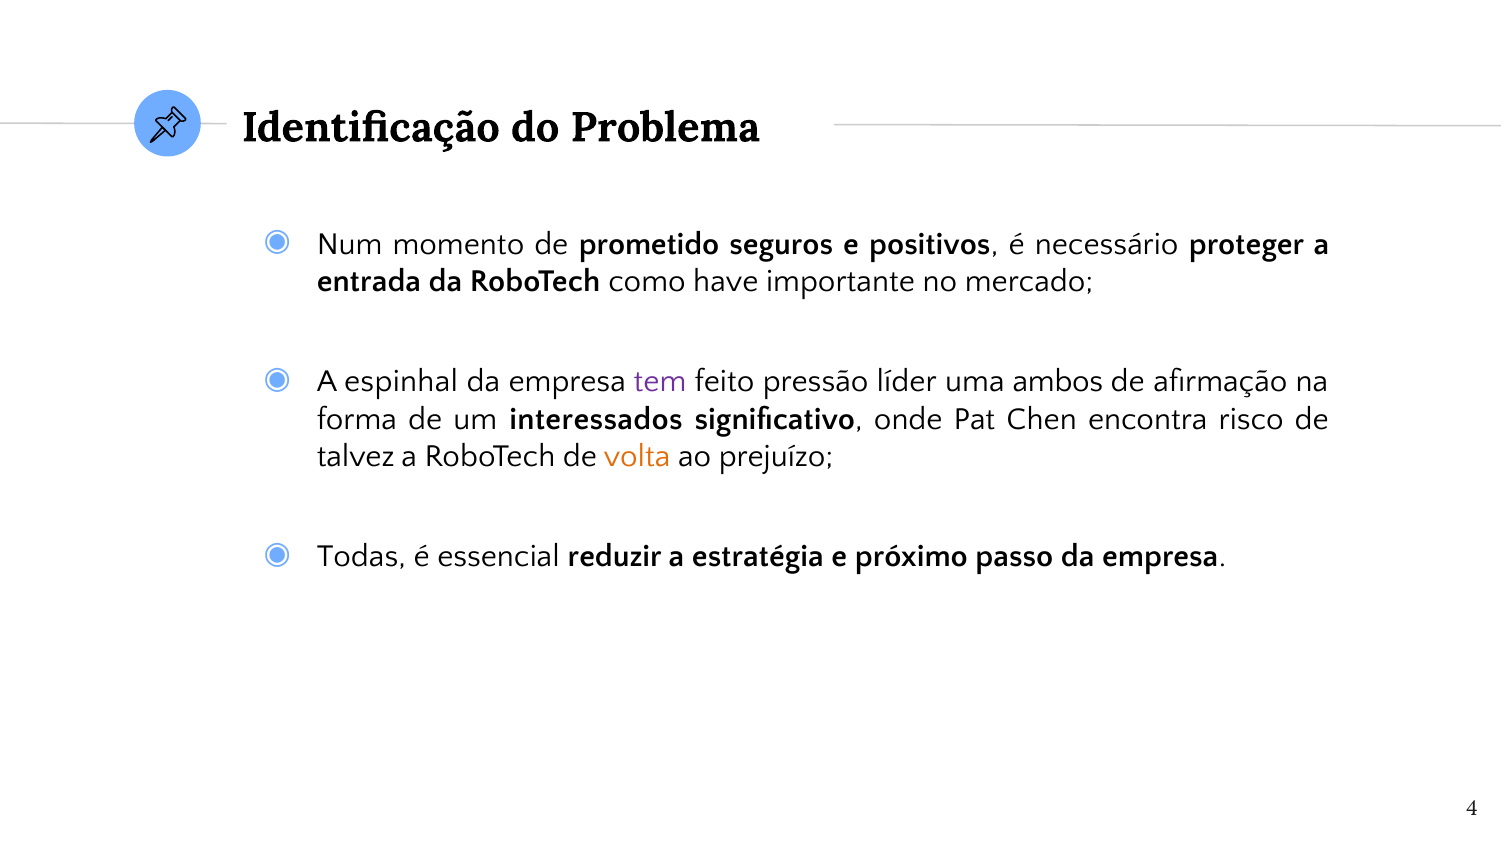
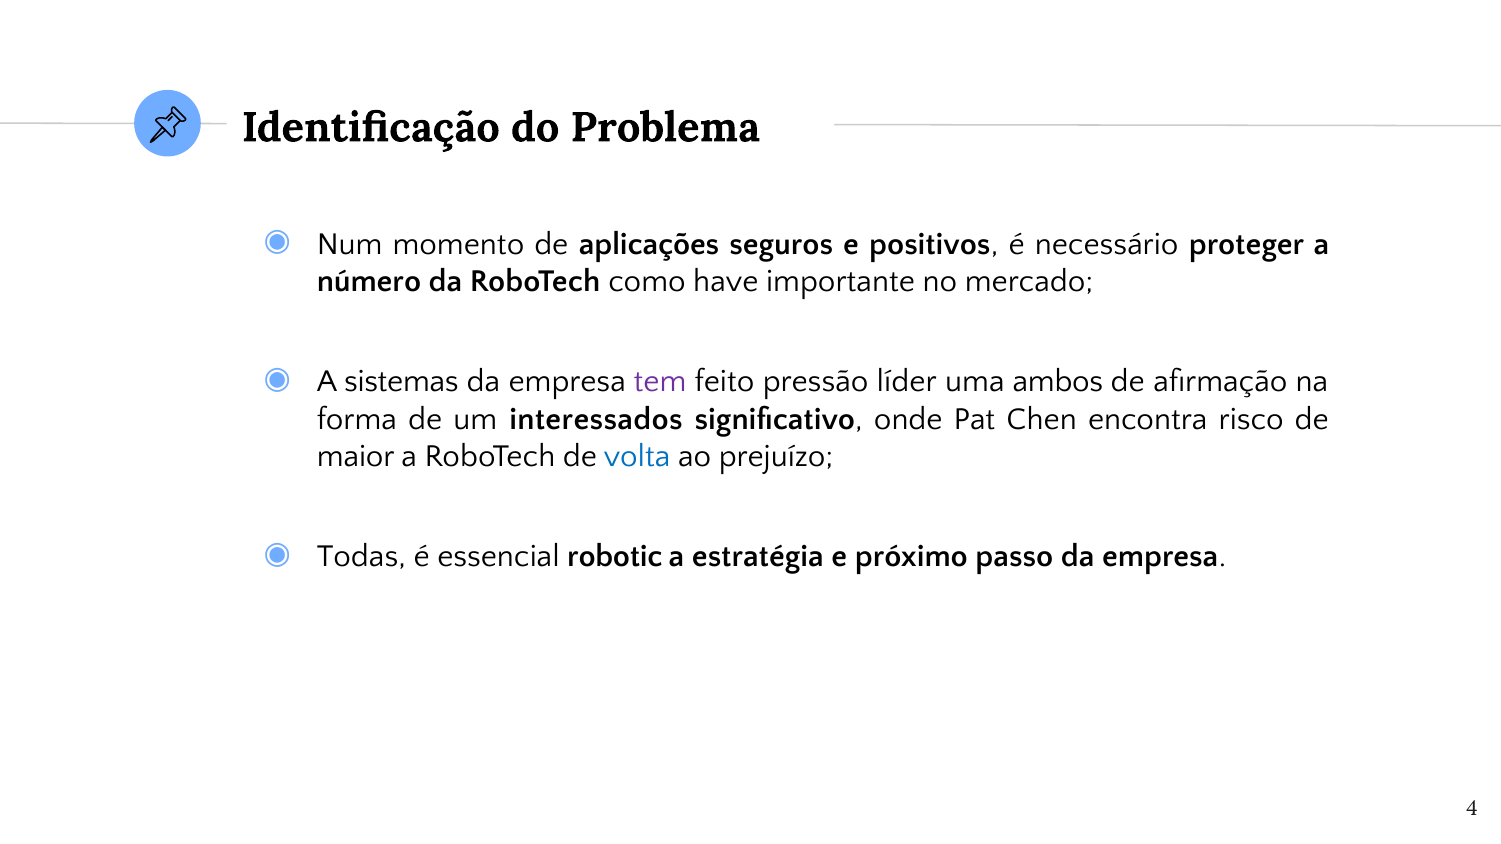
prometido: prometido -> aplicações (649, 244)
entrada: entrada -> número (369, 281)
espinhal: espinhal -> sistemas (401, 382)
talvez: talvez -> maior (356, 457)
volta colour: orange -> blue (637, 457)
reduzir: reduzir -> robotic (615, 557)
